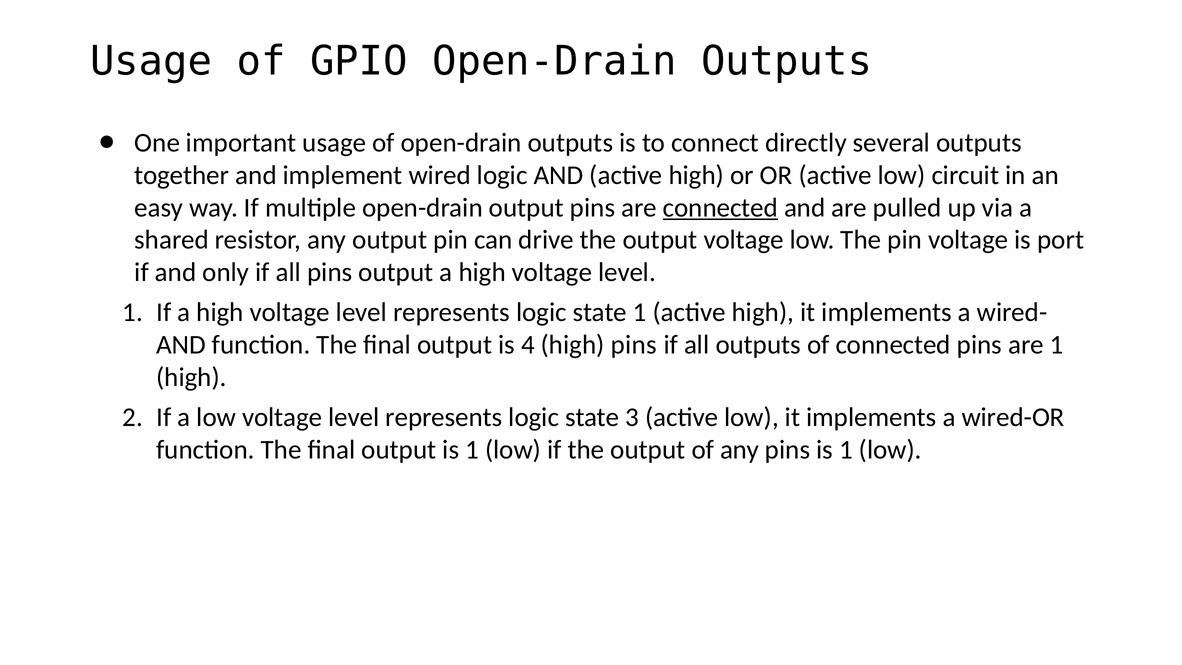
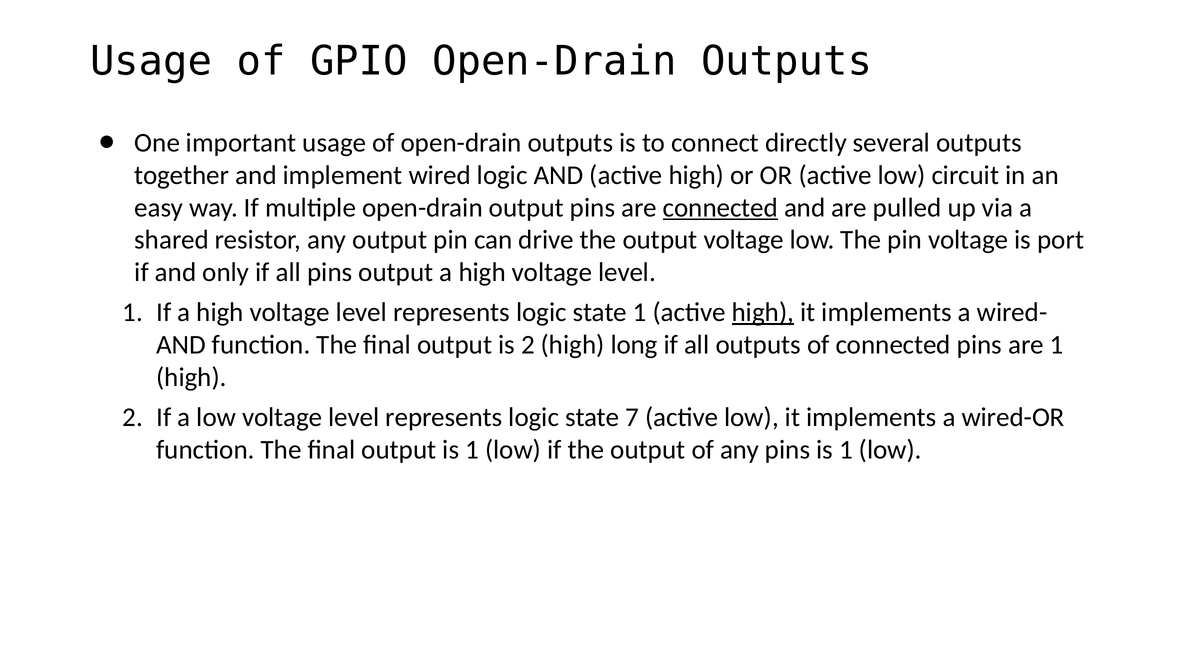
high underline: none -> present (763, 312)
is 4: 4 -> 2 (528, 345)
high pins: pins -> long (634, 345)
3: 3 -> 7 (632, 417)
